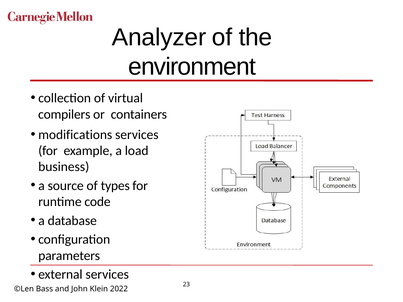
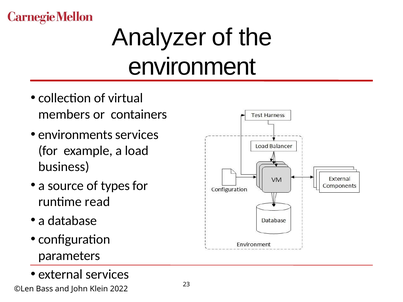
compilers: compilers -> members (64, 114)
modifications: modifications -> environments (75, 135)
code: code -> read (97, 202)
